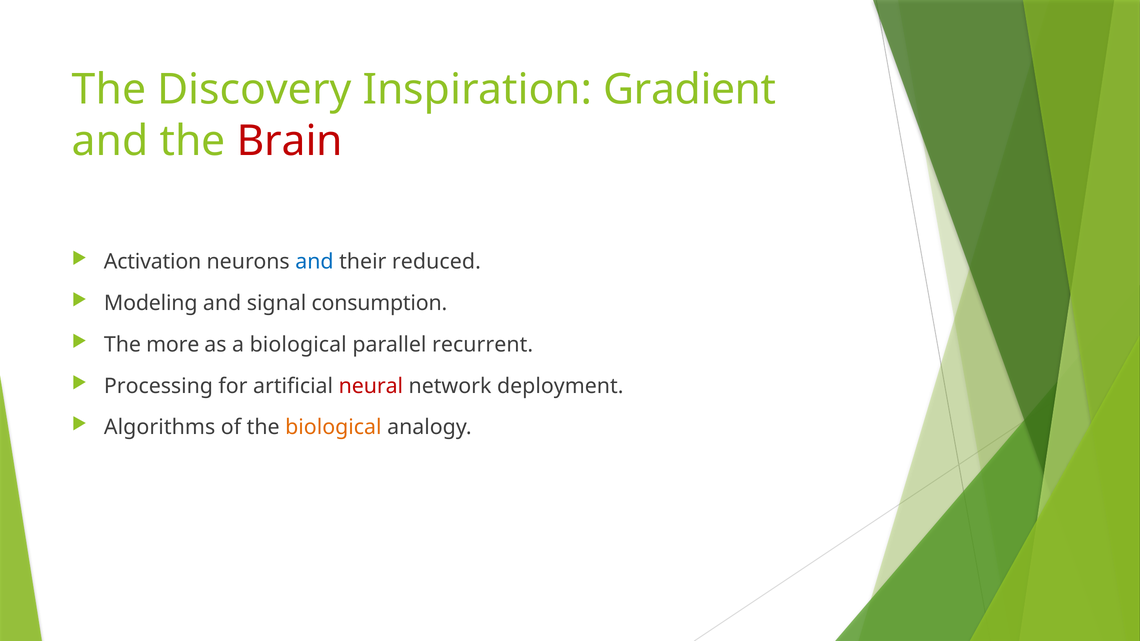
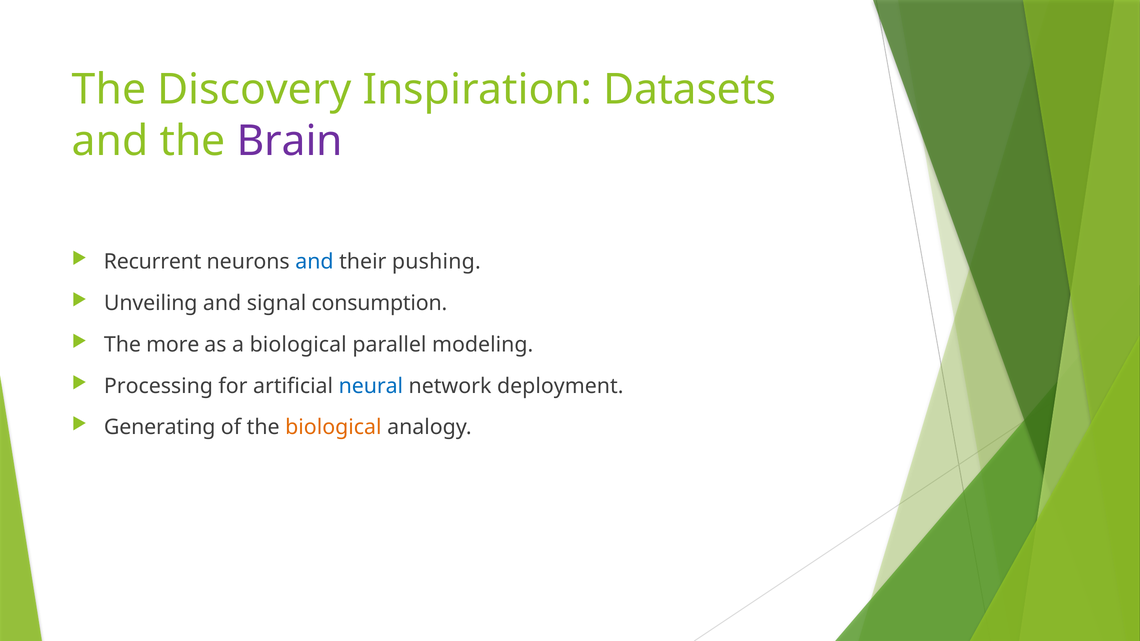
Gradient: Gradient -> Datasets (690, 90)
Brain colour: red -> purple (290, 141)
Activation: Activation -> Recurrent (153, 262)
reduced: reduced -> pushing (436, 262)
Modeling: Modeling -> Unveiling (151, 303)
recurrent: recurrent -> modeling (483, 345)
neural colour: red -> blue (371, 386)
Algorithms: Algorithms -> Generating (160, 427)
